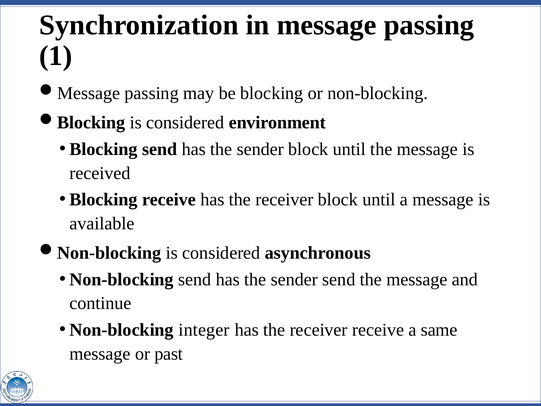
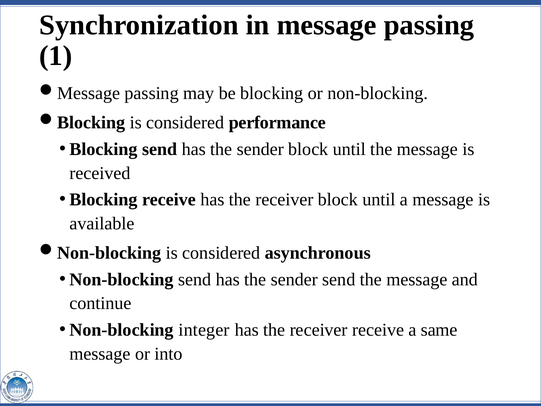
environment: environment -> performance (277, 123)
past: past -> into (169, 354)
